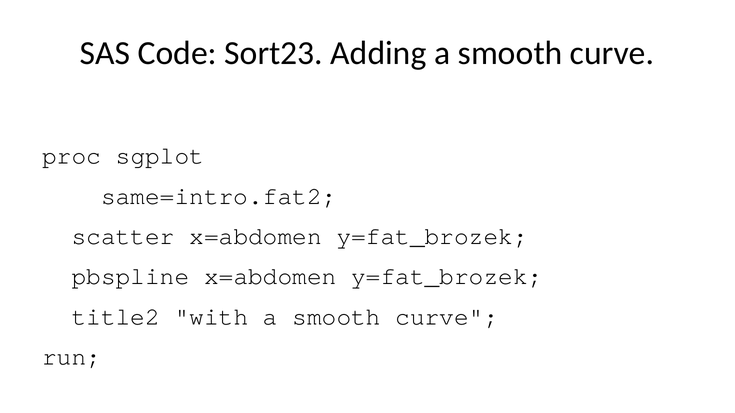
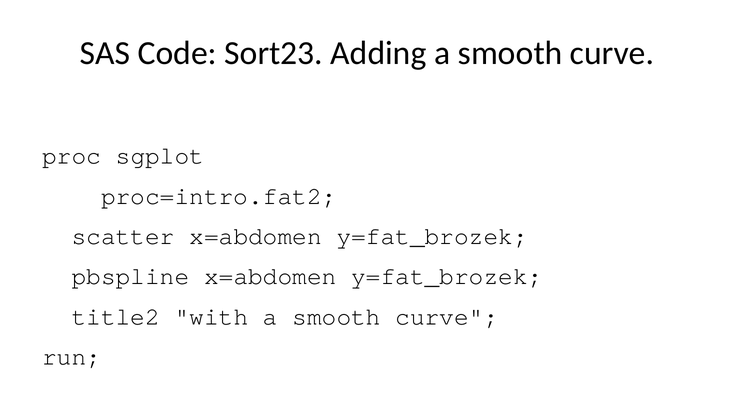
same=intro.fat2: same=intro.fat2 -> proc=intro.fat2 (219, 196)
